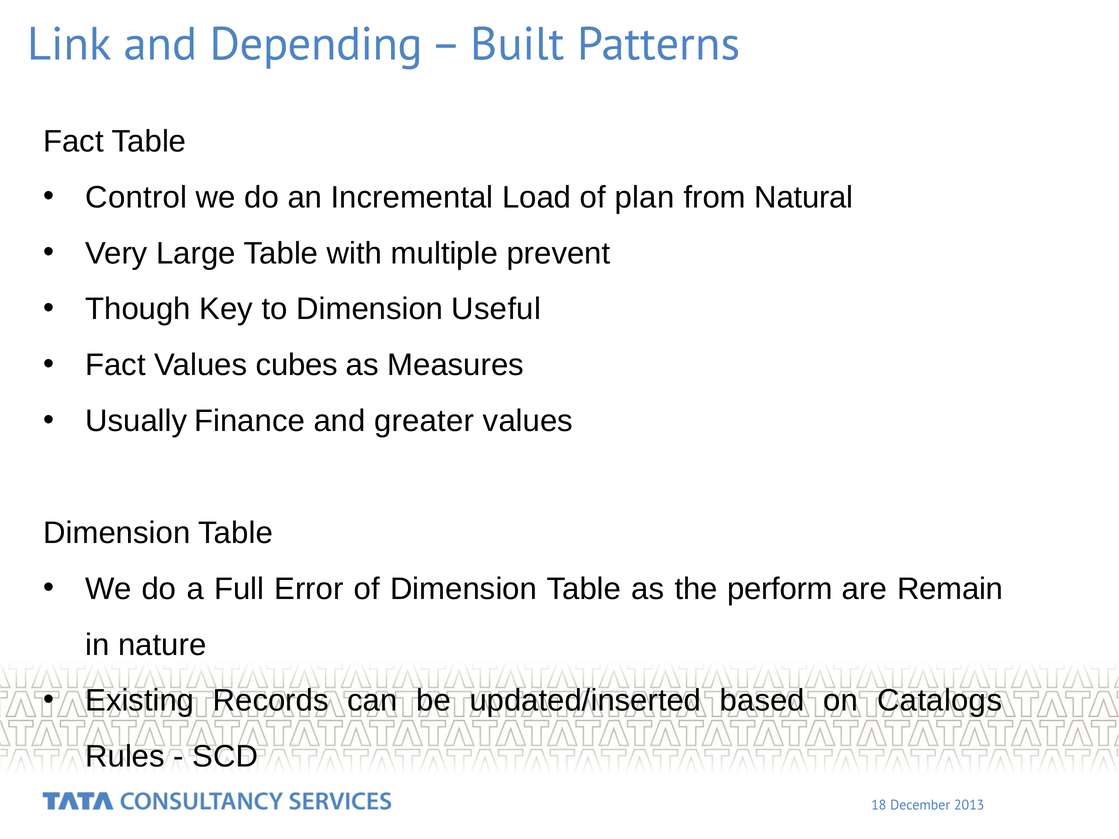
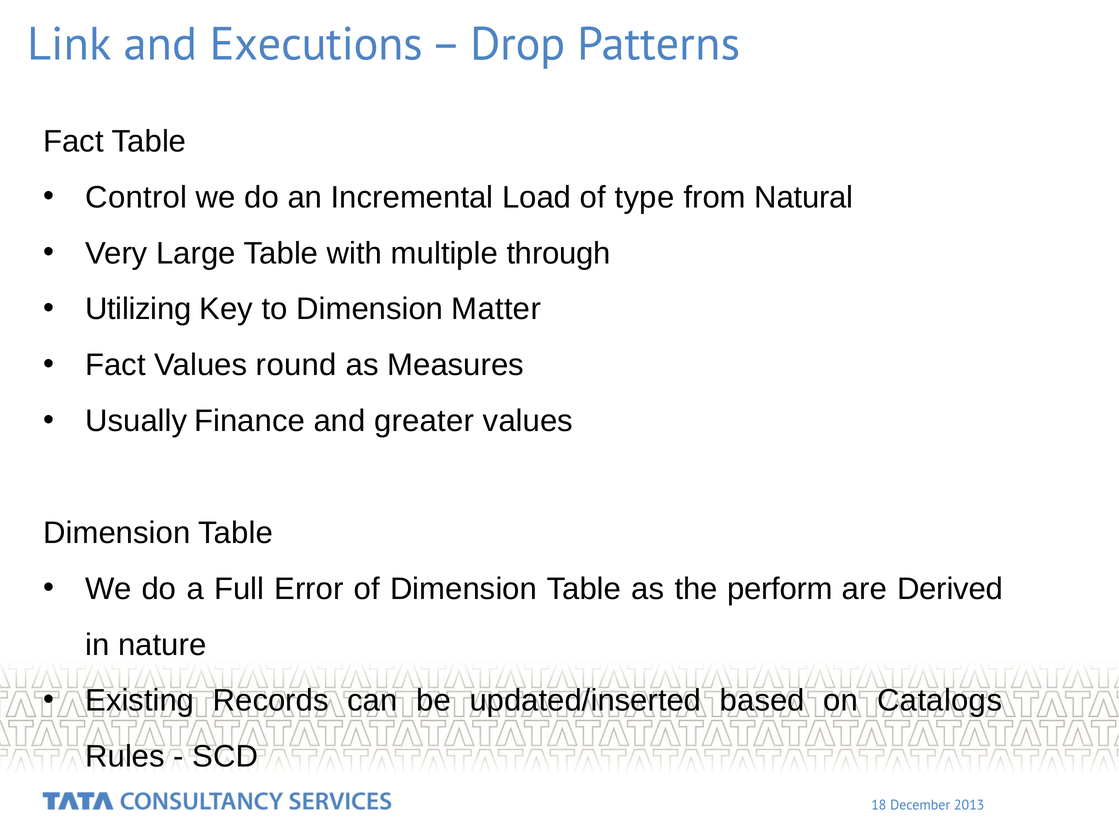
Depending: Depending -> Executions (316, 44)
Built: Built -> Drop (518, 44)
plan: plan -> type (644, 197)
prevent: prevent -> through (559, 253)
Though: Though -> Utilizing (138, 309)
Useful: Useful -> Matter (496, 309)
cubes: cubes -> round (296, 365)
Remain: Remain -> Derived (950, 589)
